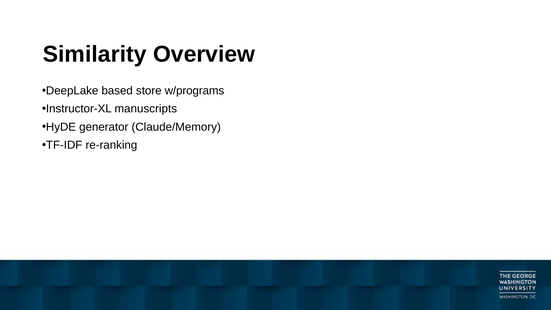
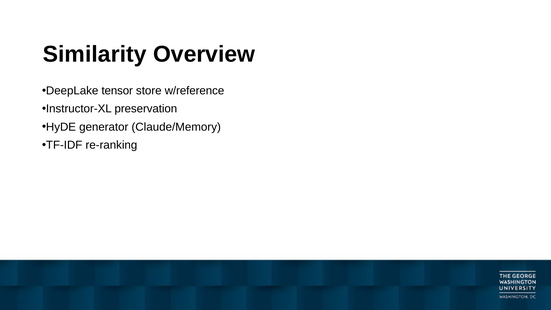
based: based -> tensor (117, 91)
w/programs: w/programs -> w/reference (194, 91)
manuscripts: manuscripts -> preservation (146, 109)
